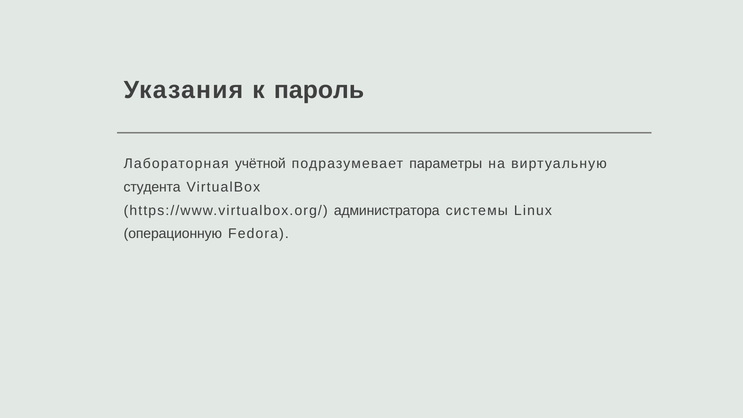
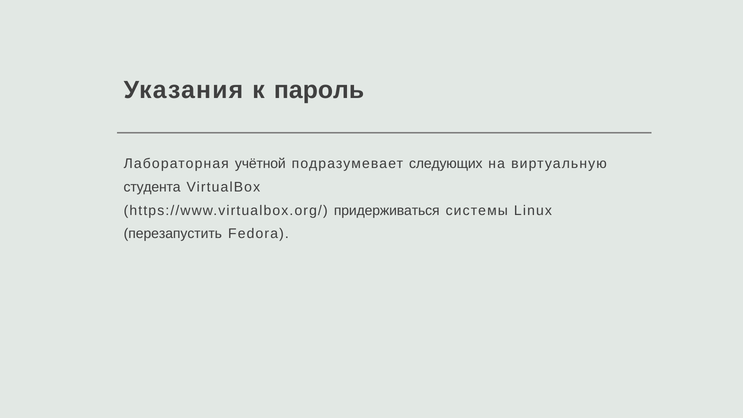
параметры: параметры -> следующих (446, 164)
администратора: администратора -> придерживаться (387, 210)
операционную: операционную -> перезапустить (173, 234)
